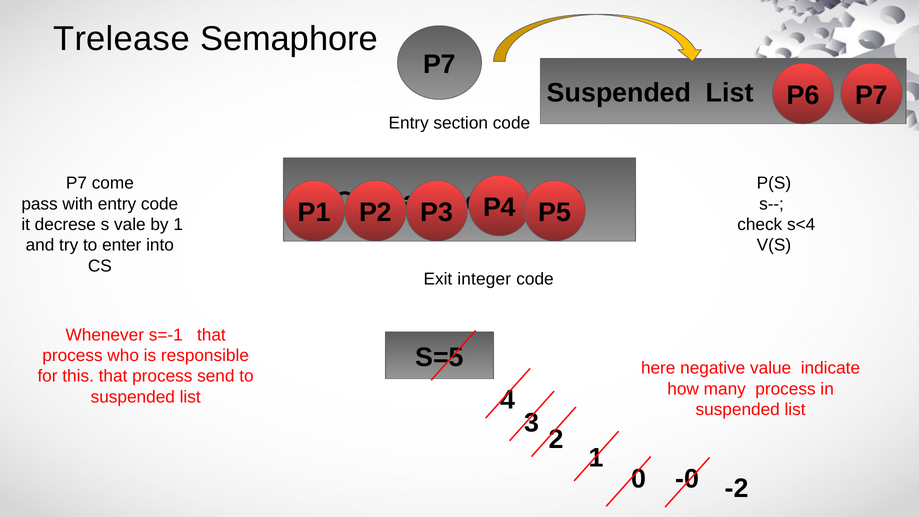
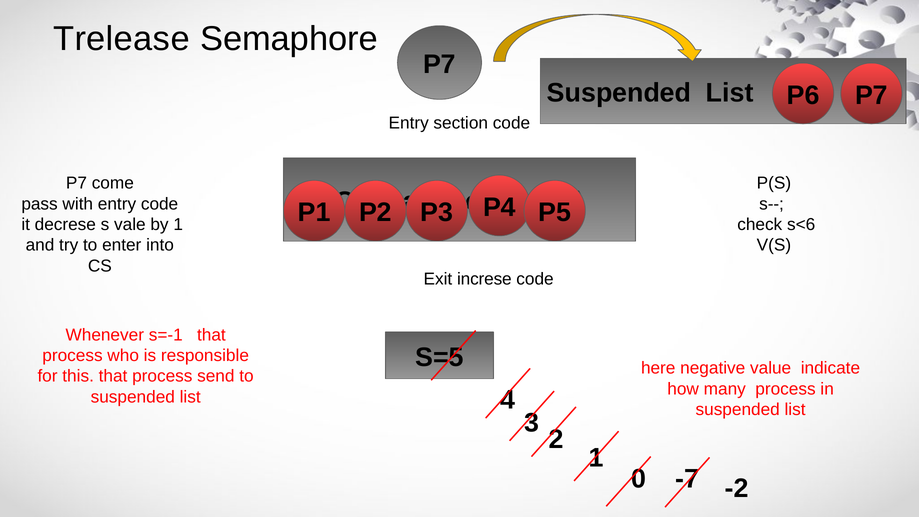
s<4: s<4 -> s<6 (801, 225)
integer: integer -> increse (484, 279)
-0: -0 -> -7 (687, 479)
